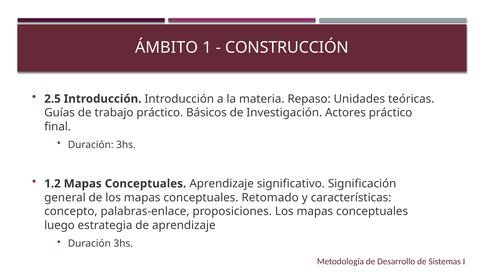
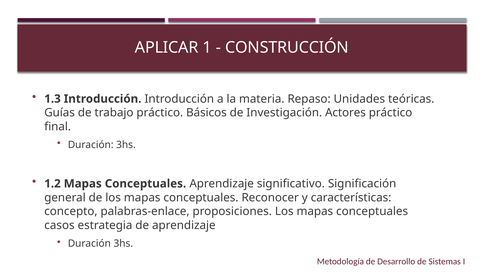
ÁMBITO: ÁMBITO -> APLICAR (167, 47)
2.5: 2.5 -> 1.3 (53, 99)
Retomado: Retomado -> Reconocer (270, 198)
luego: luego -> casos (59, 226)
